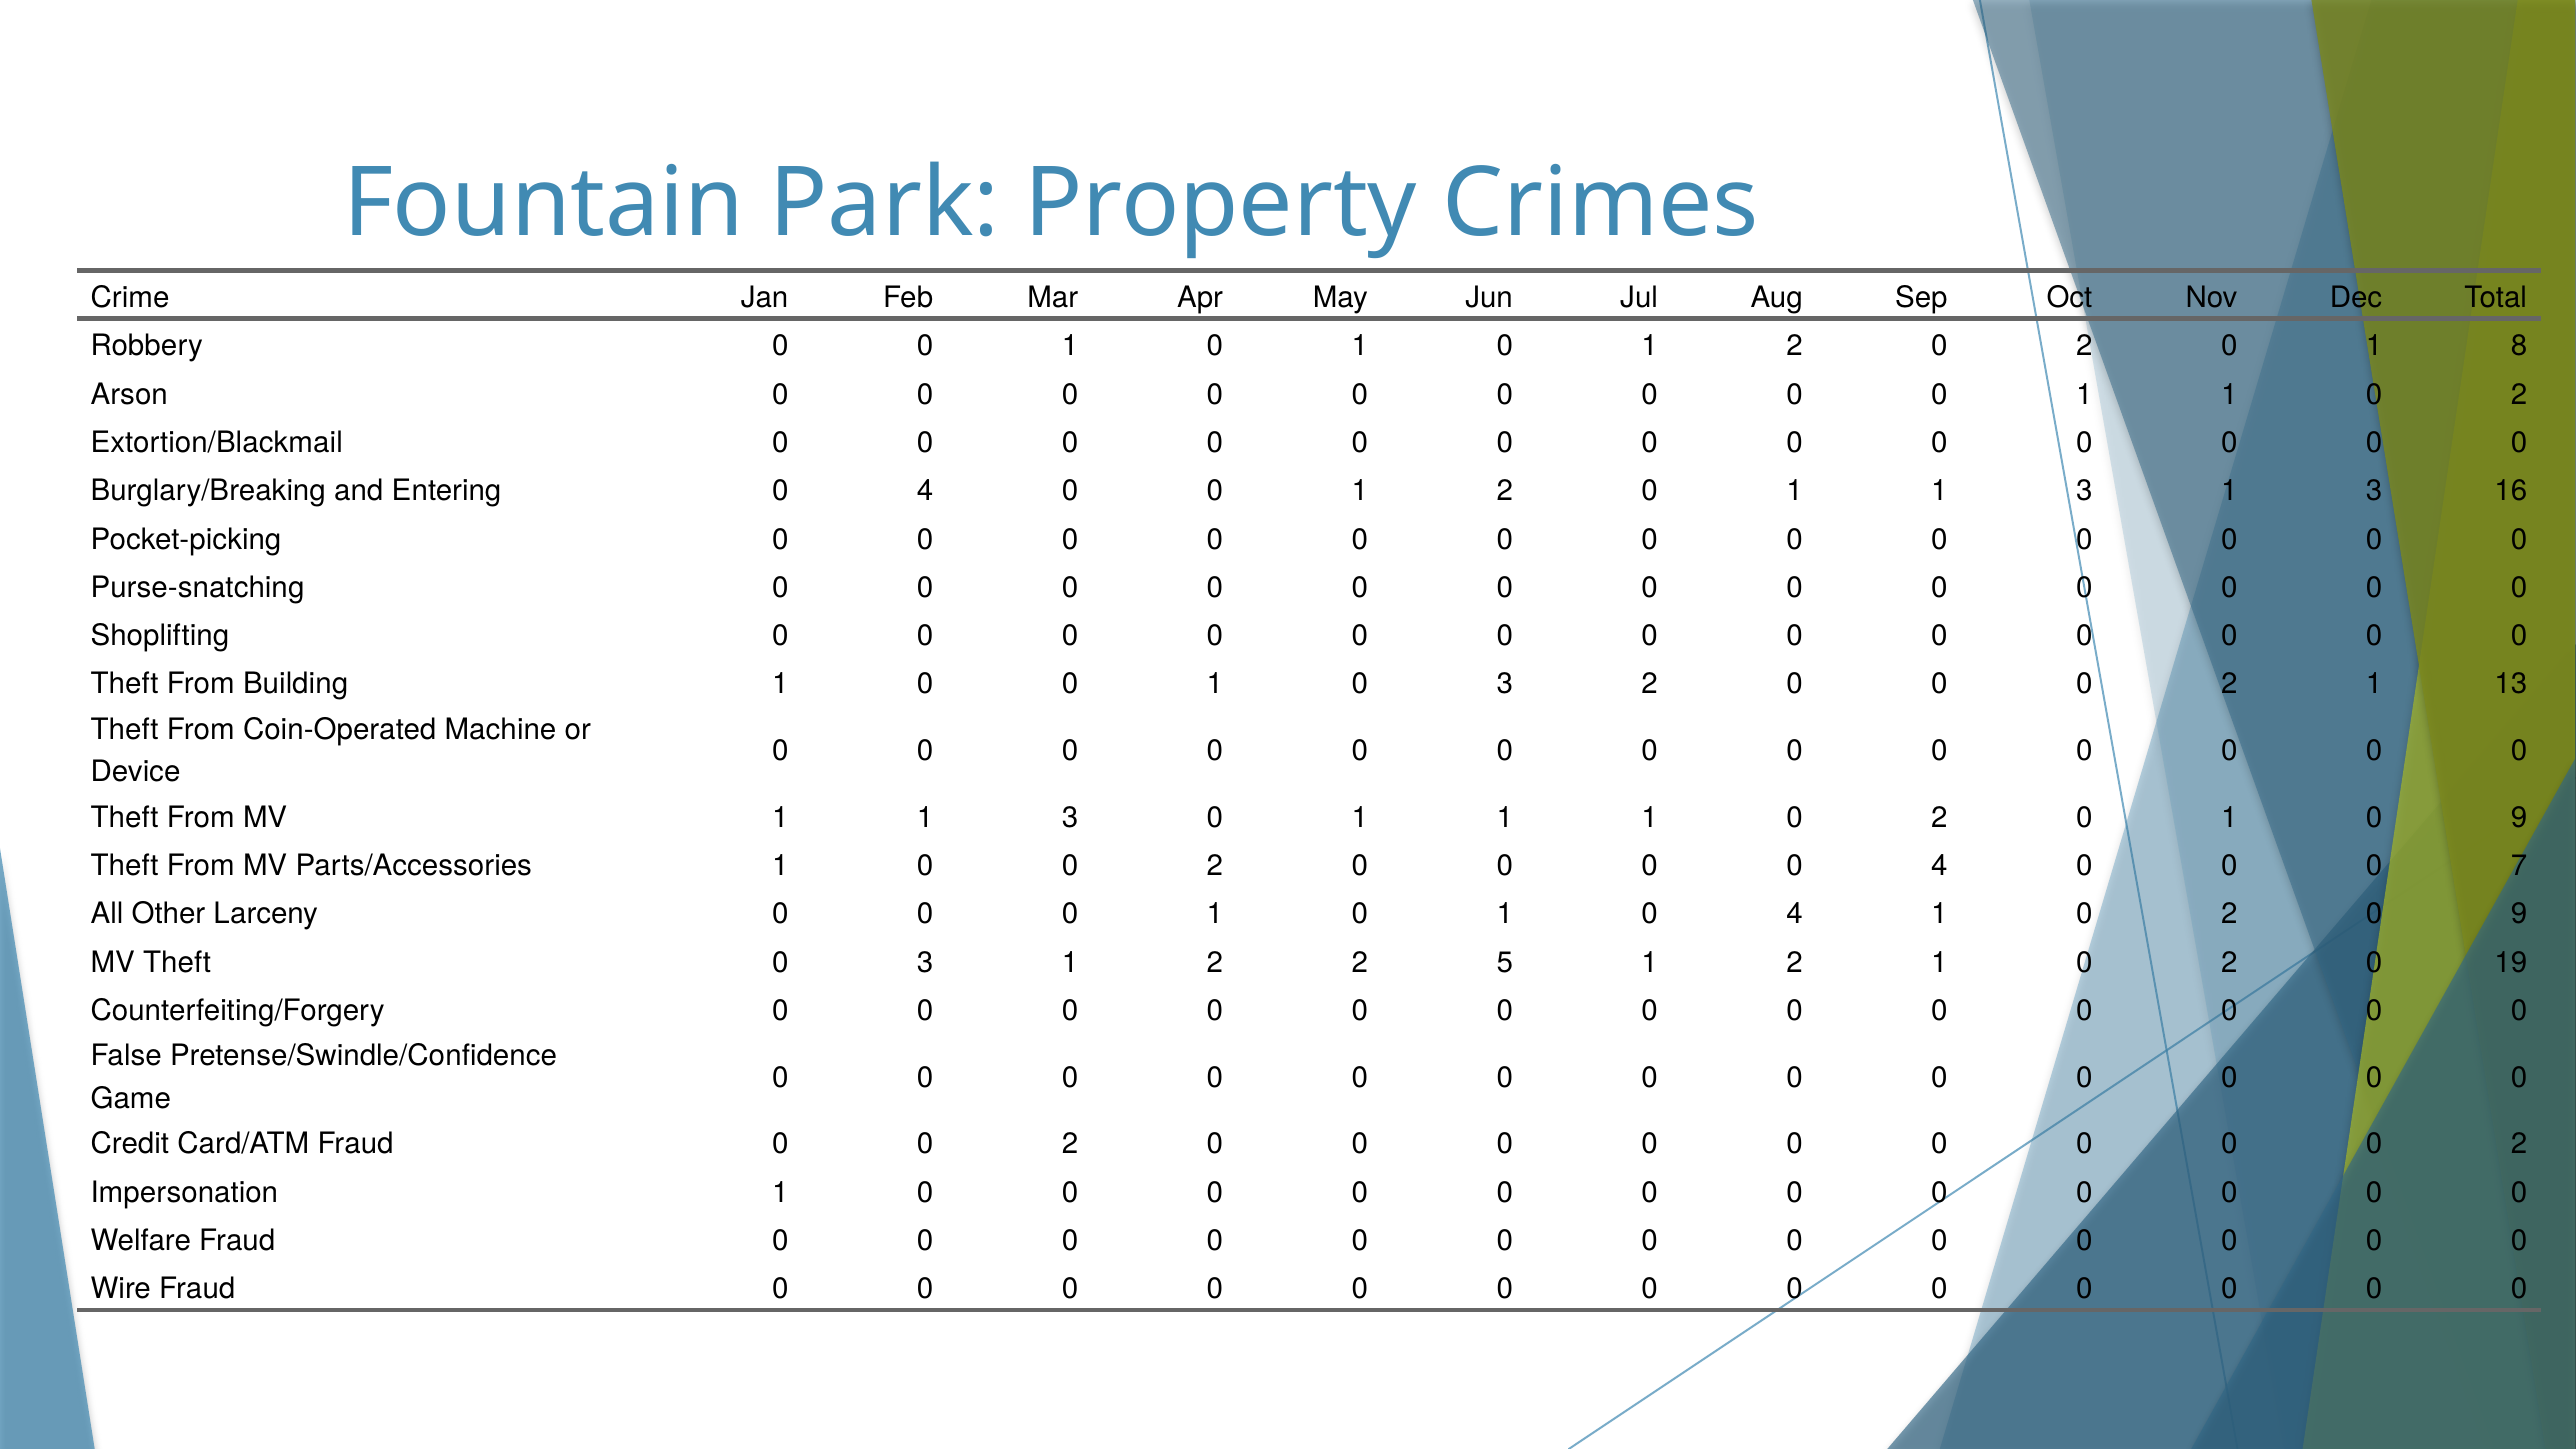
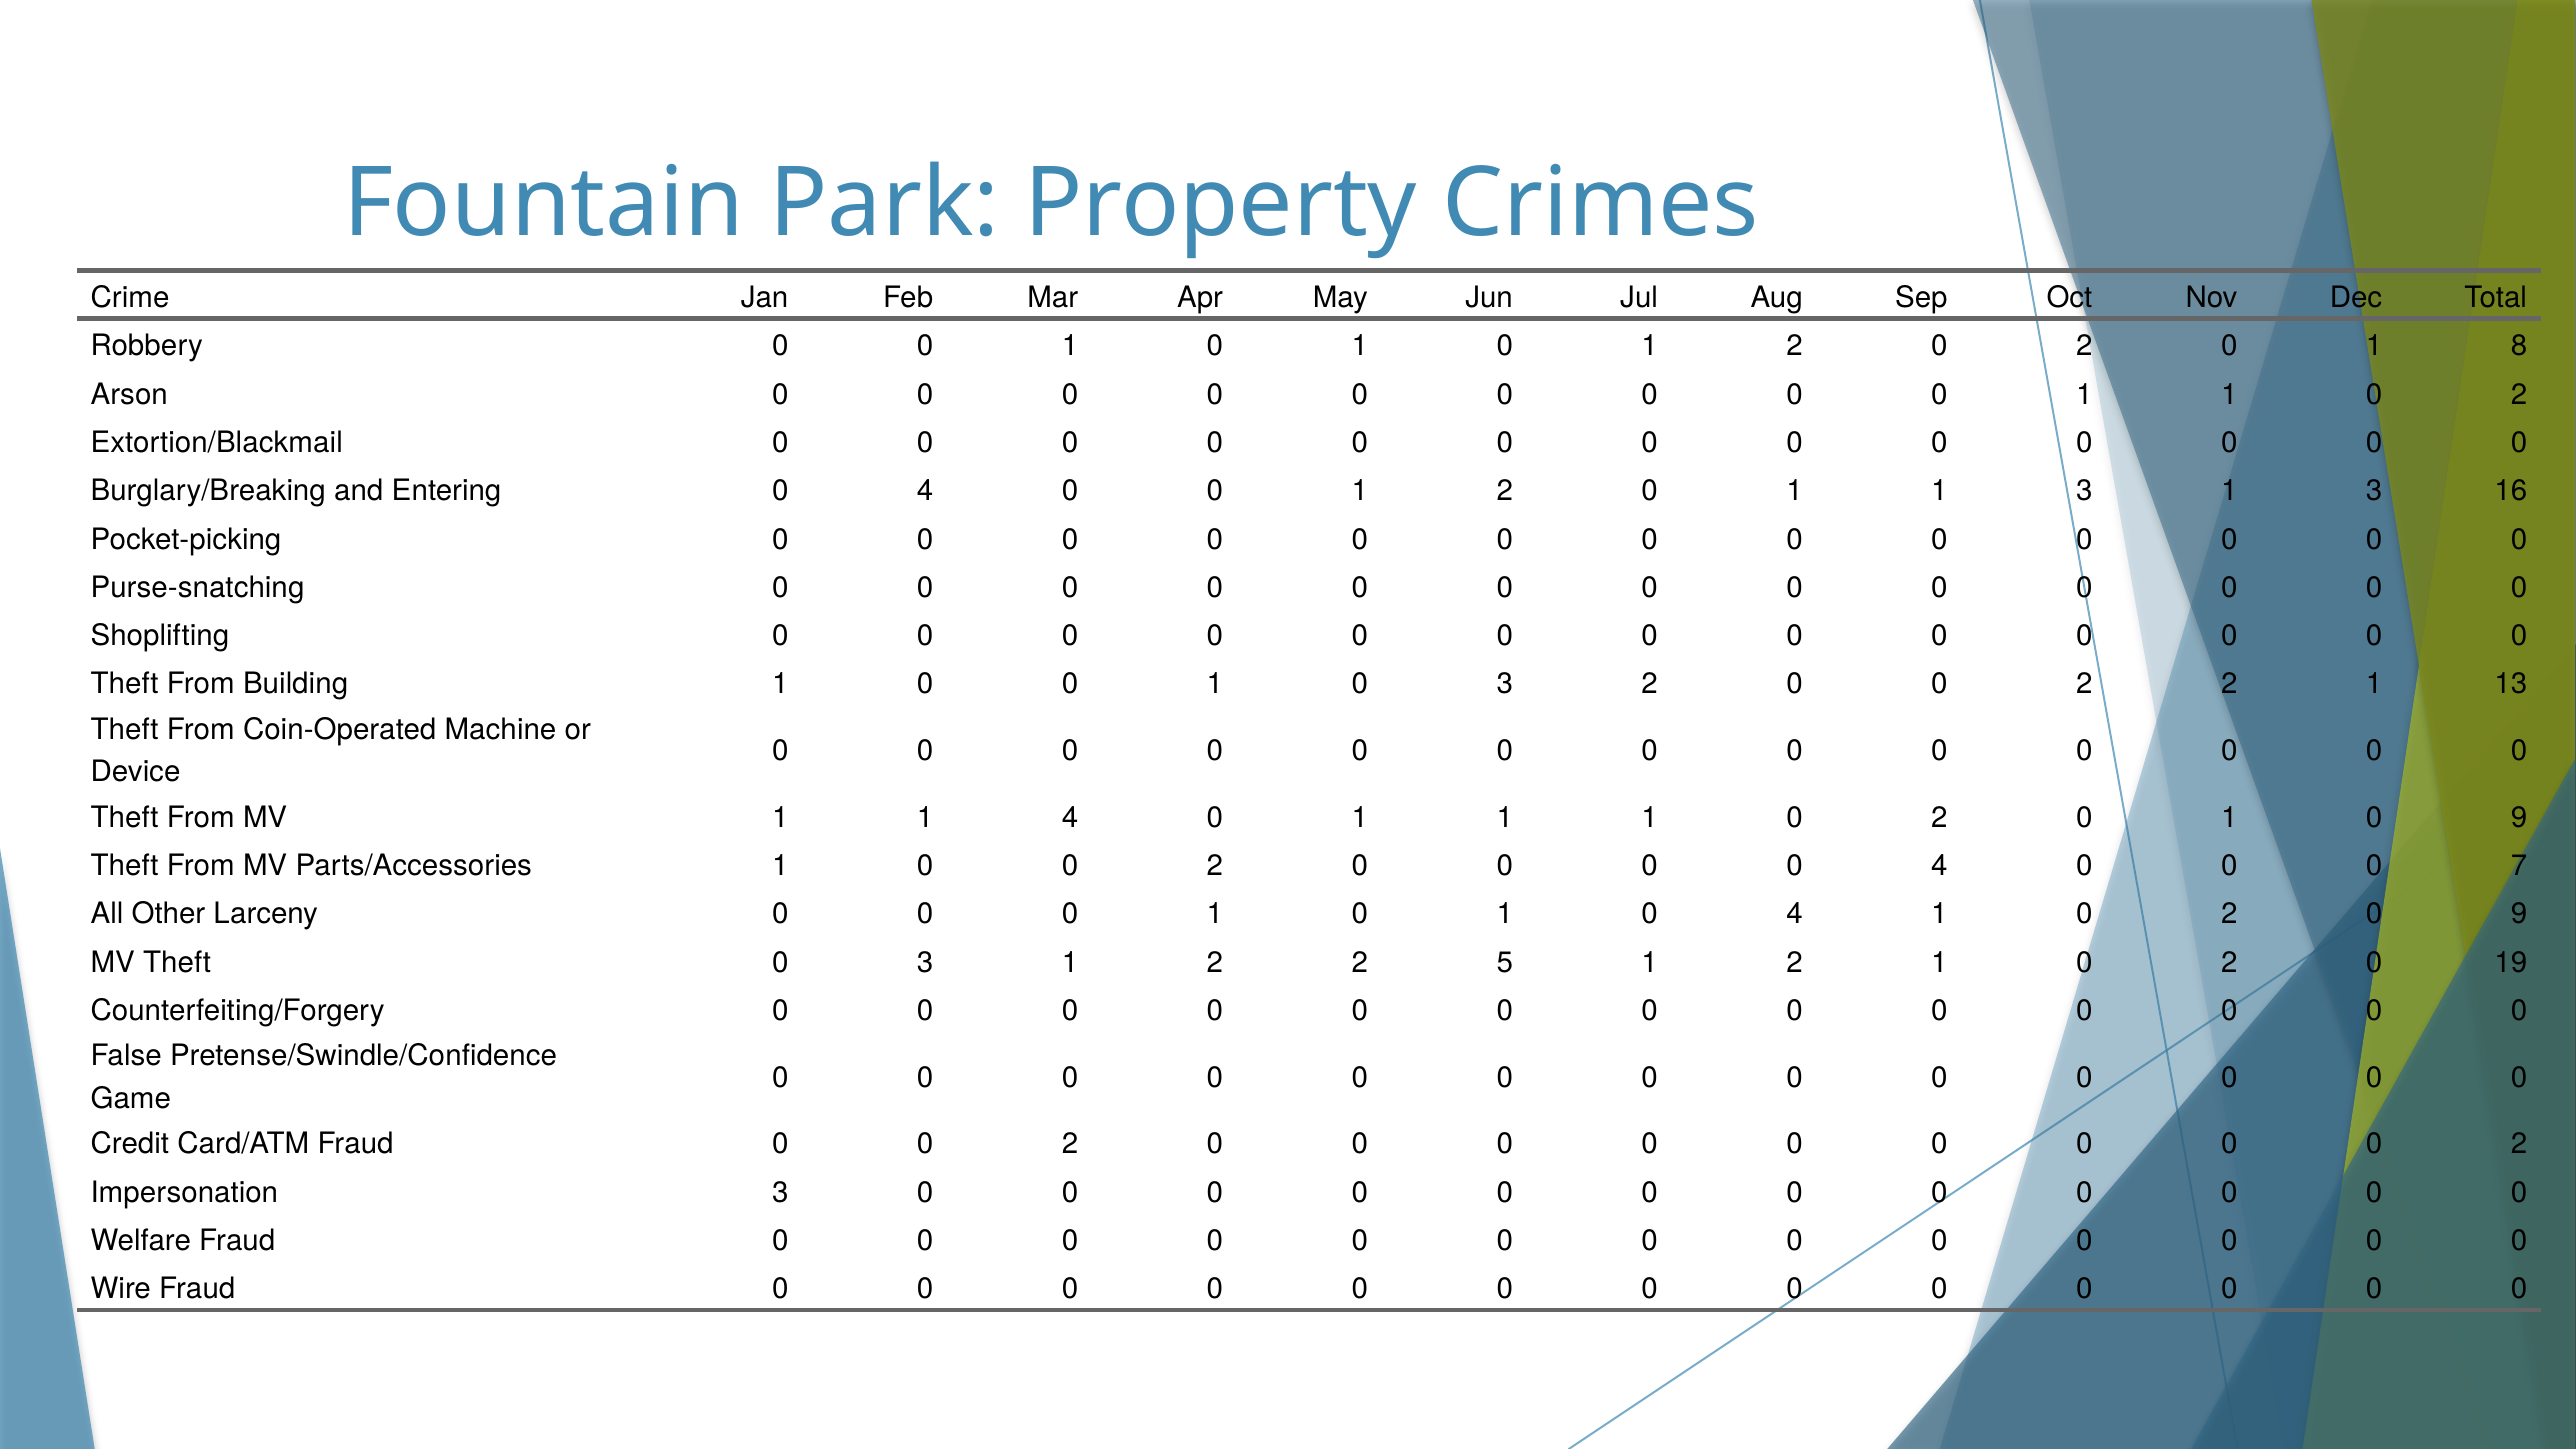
0: 0 -> 2 (2084, 684)
MV 1 1 3: 3 -> 4 (1070, 818)
Impersonation 1: 1 -> 3 (780, 1193)
